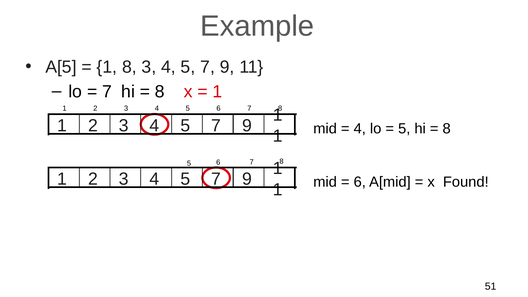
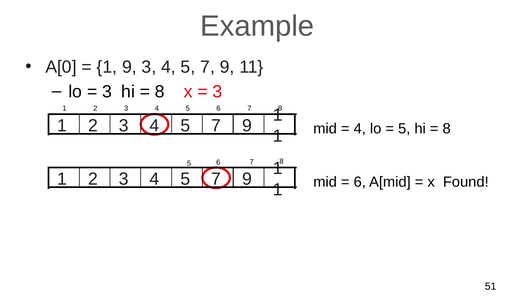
A[5: A[5 -> A[0 (61, 67)
8: 8 -> 9 (129, 67)
7: 7 -> 3 (107, 92)
1: 1 -> 3 (217, 92)
